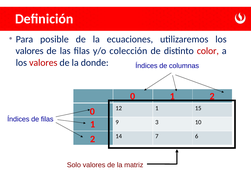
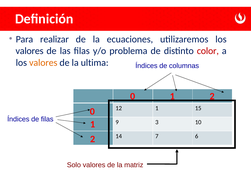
posible: posible -> realizar (54, 39)
colección: colección -> problema (128, 51)
valores colour: red -> orange (43, 62)
donde: donde -> ultima (95, 62)
